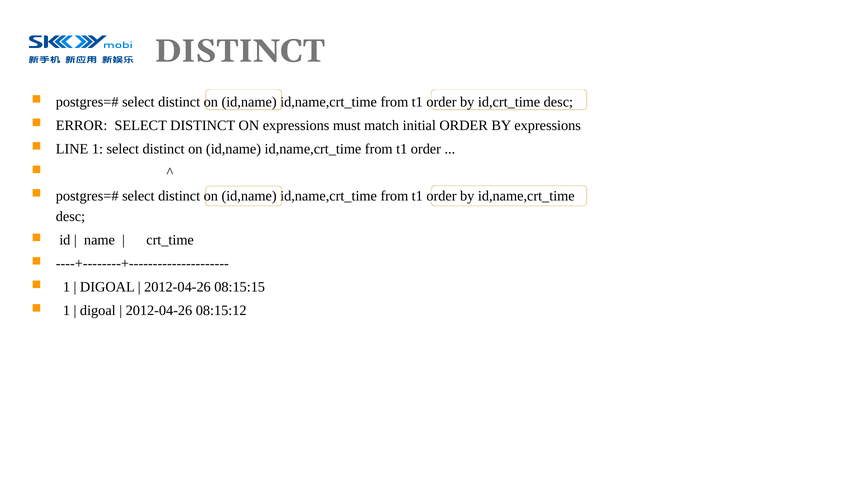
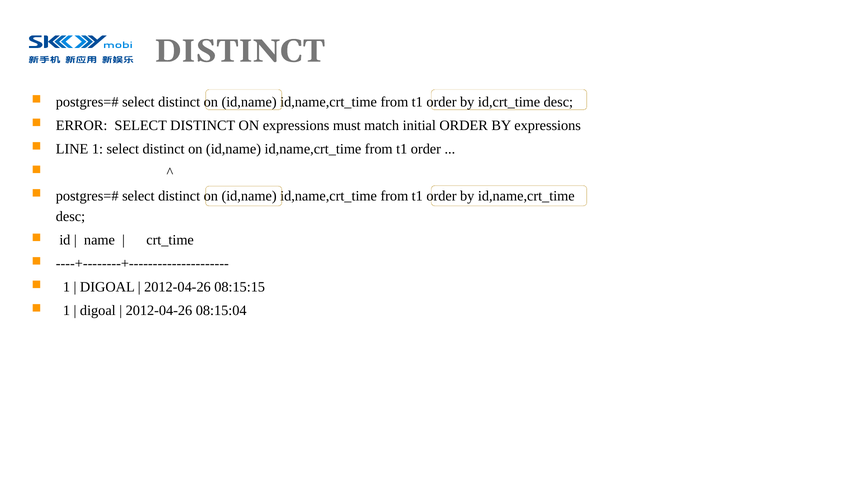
08:15:12: 08:15:12 -> 08:15:04 (221, 310)
